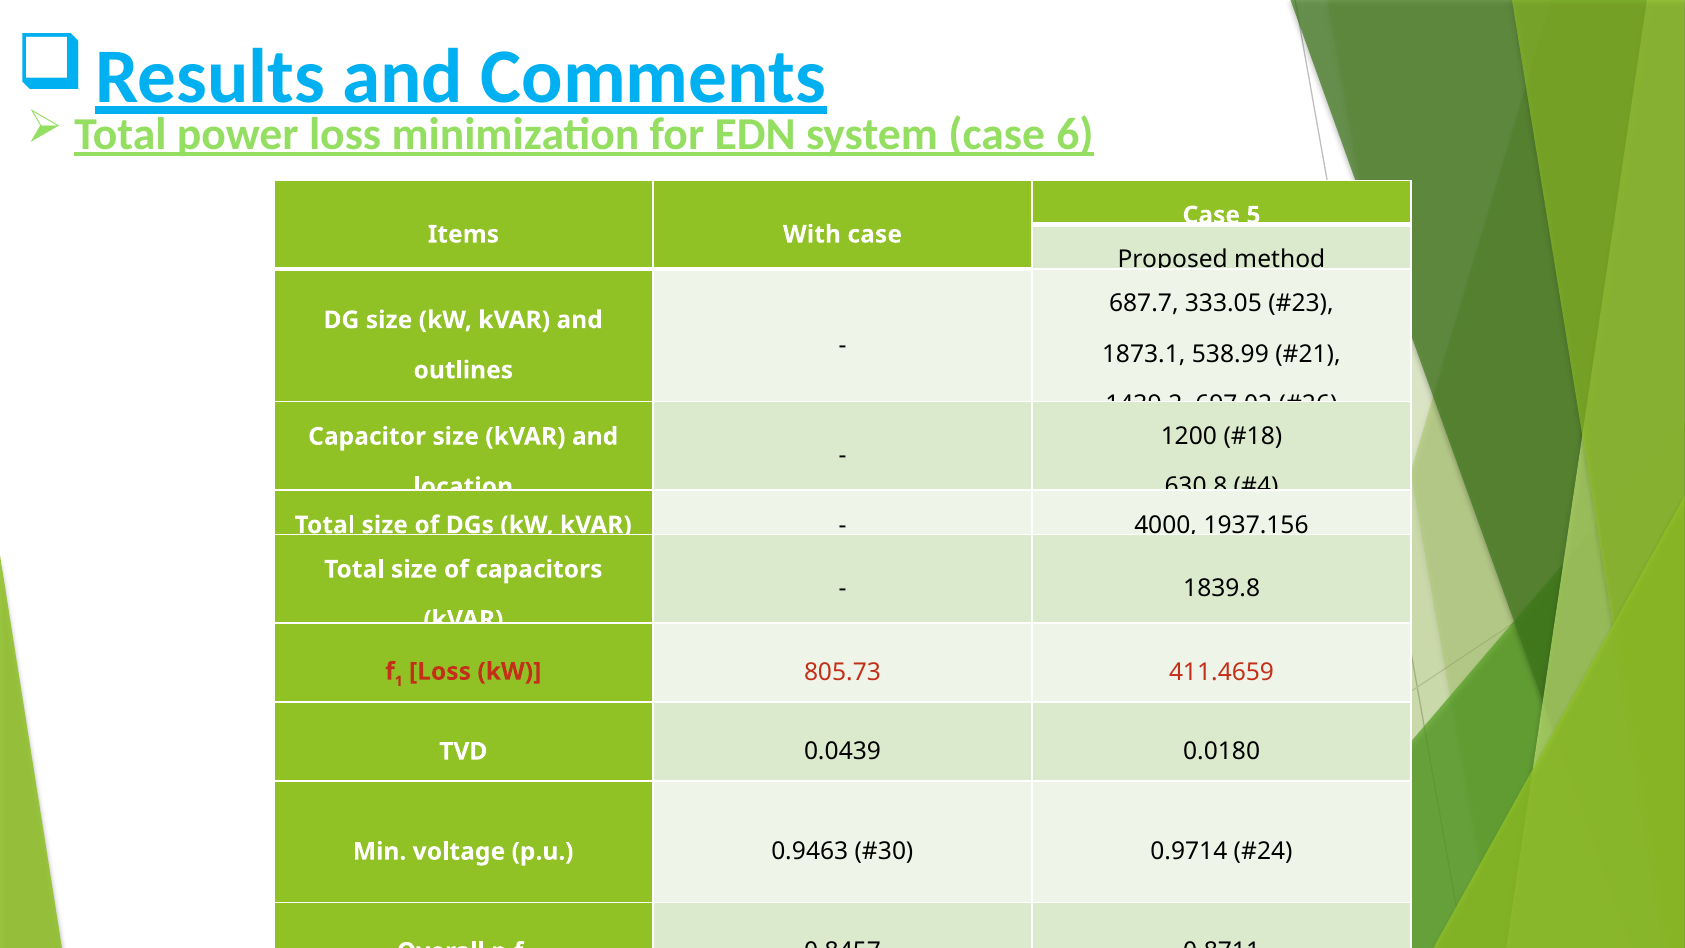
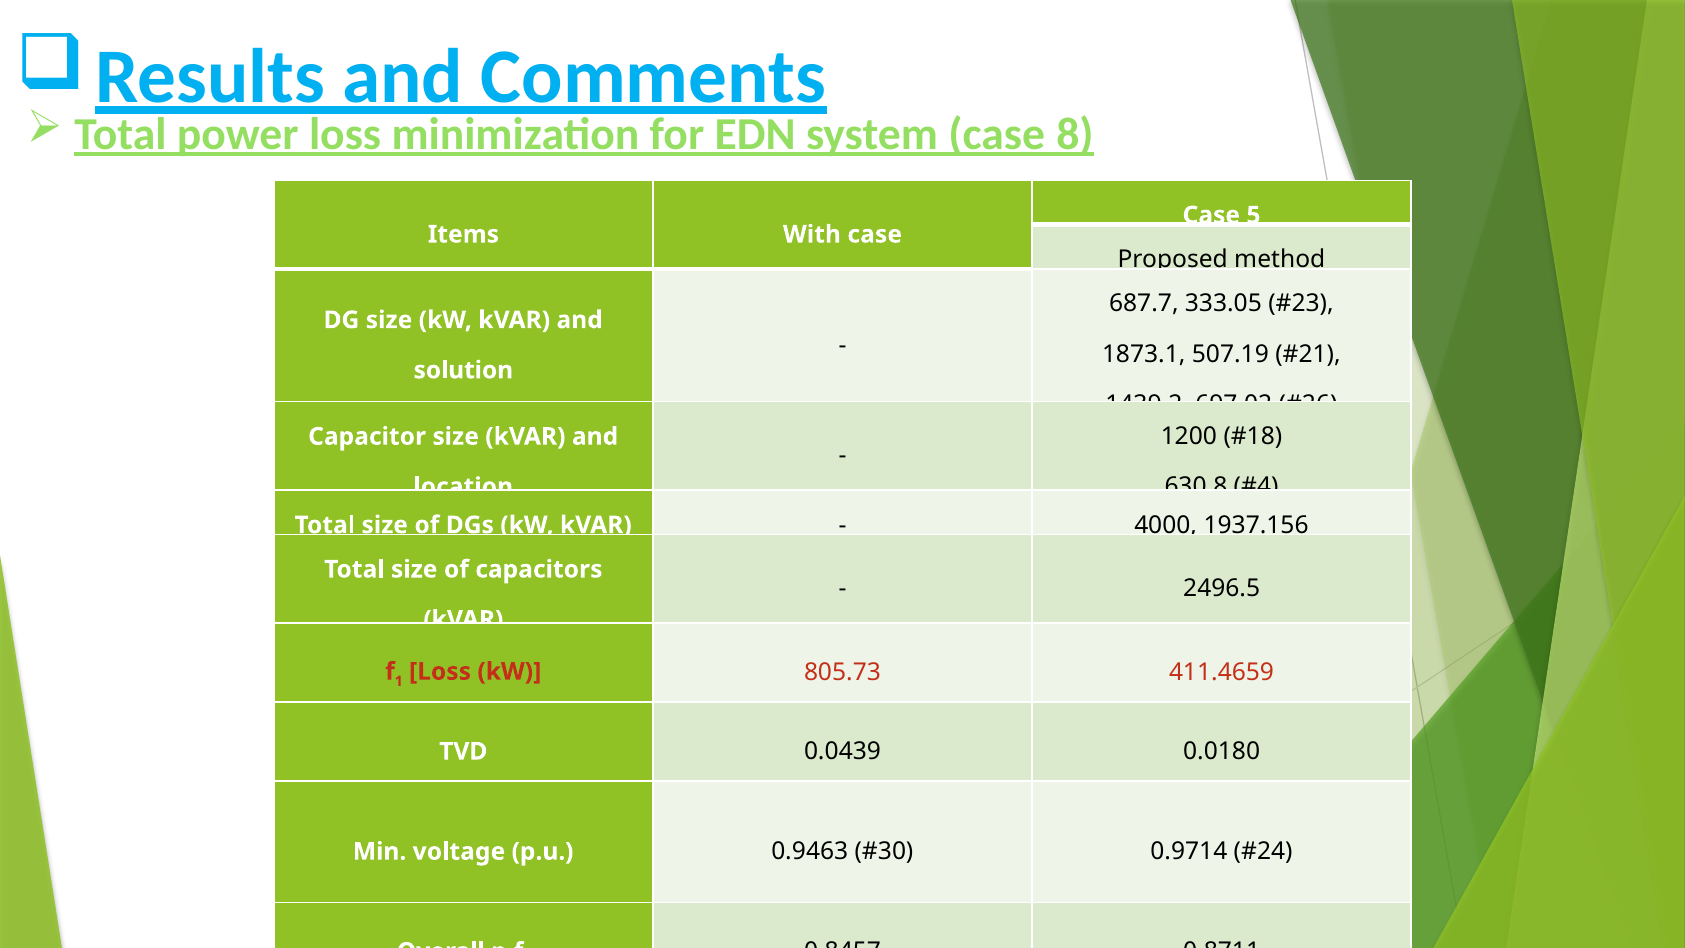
6: 6 -> 8 (1075, 135)
538.99: 538.99 -> 507.19 (1230, 354)
outlines: outlines -> solution (463, 370)
1839.8: 1839.8 -> 2496.5 (1222, 588)
